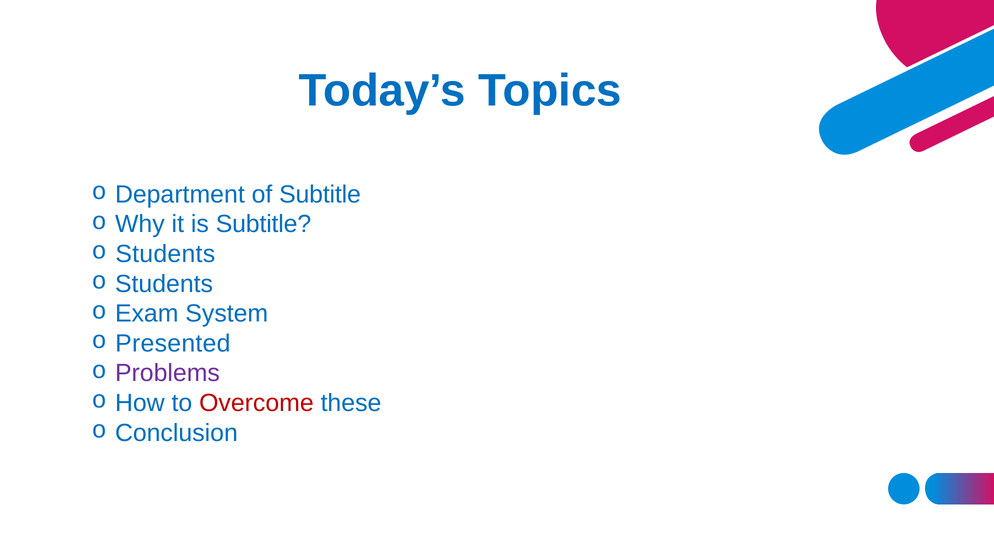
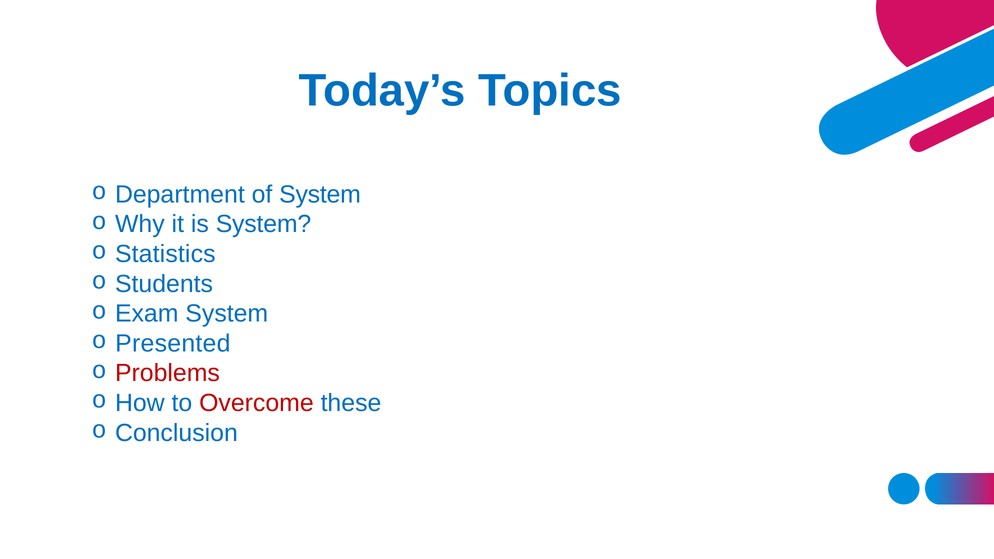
of Subtitle: Subtitle -> System (320, 194)
is Subtitle: Subtitle -> System (264, 224)
Students: Students -> Statistics (165, 254)
Problems colour: purple -> red (167, 373)
